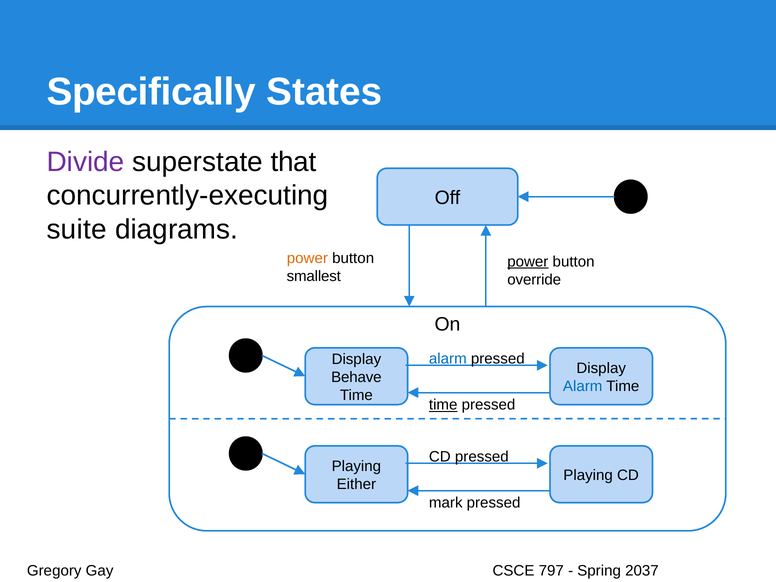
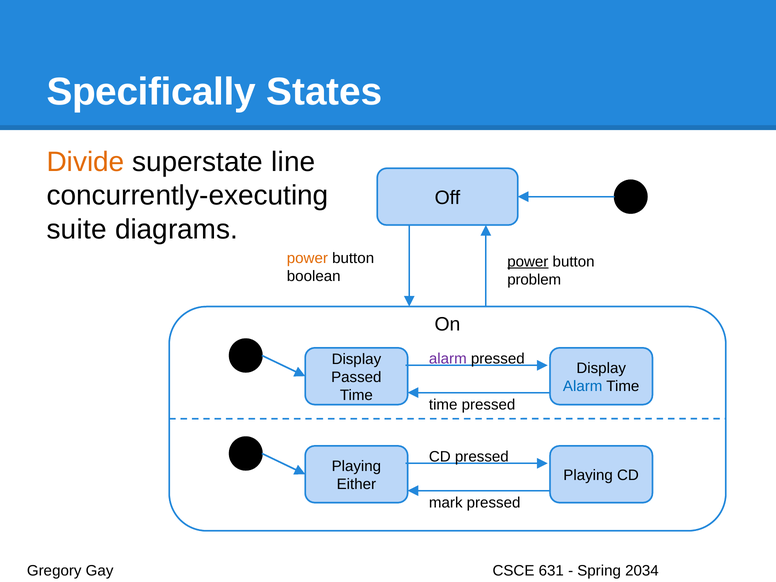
Divide colour: purple -> orange (85, 162)
that: that -> line (293, 162)
smallest: smallest -> boolean (314, 276)
override: override -> problem (534, 280)
alarm colour: blue -> purple (448, 359)
Behave: Behave -> Passed (356, 377)
time underline: present -> none (443, 405)
797: 797 -> 631 (551, 571)
2037: 2037 -> 2034 (642, 571)
